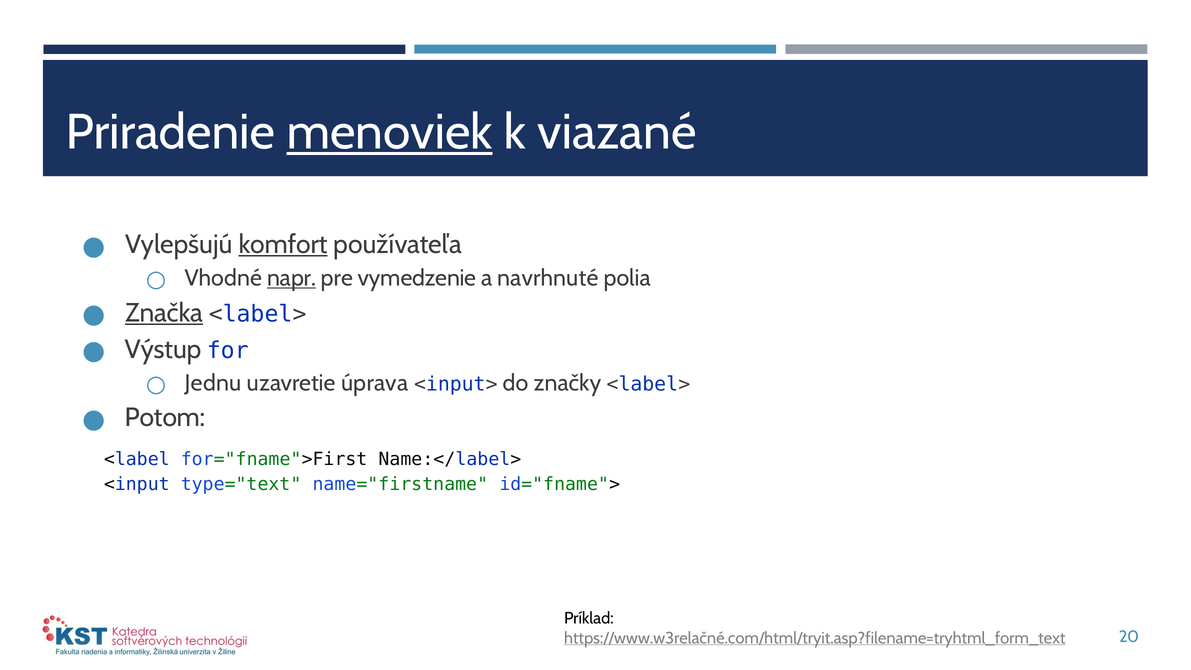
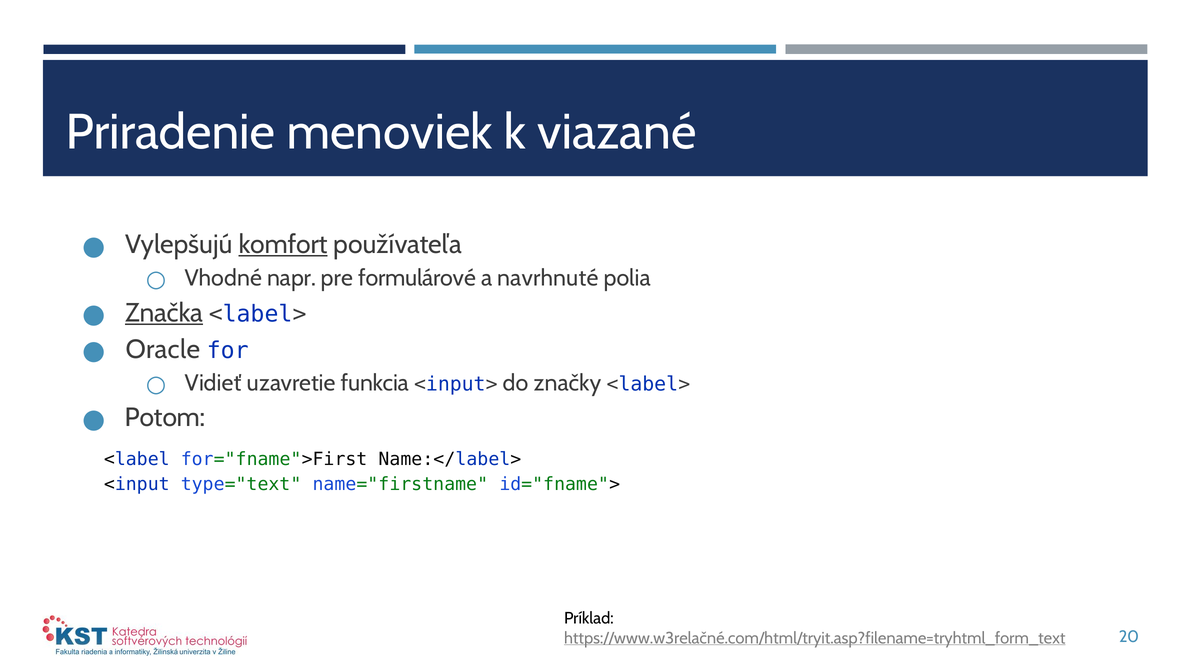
menoviek underline: present -> none (390, 132)
napr underline: present -> none (292, 278)
vymedzenie: vymedzenie -> formulárové (417, 278)
Výstup: Výstup -> Oracle (163, 349)
Jednu: Jednu -> Vidieť (213, 383)
úprava: úprava -> funkcia (375, 383)
